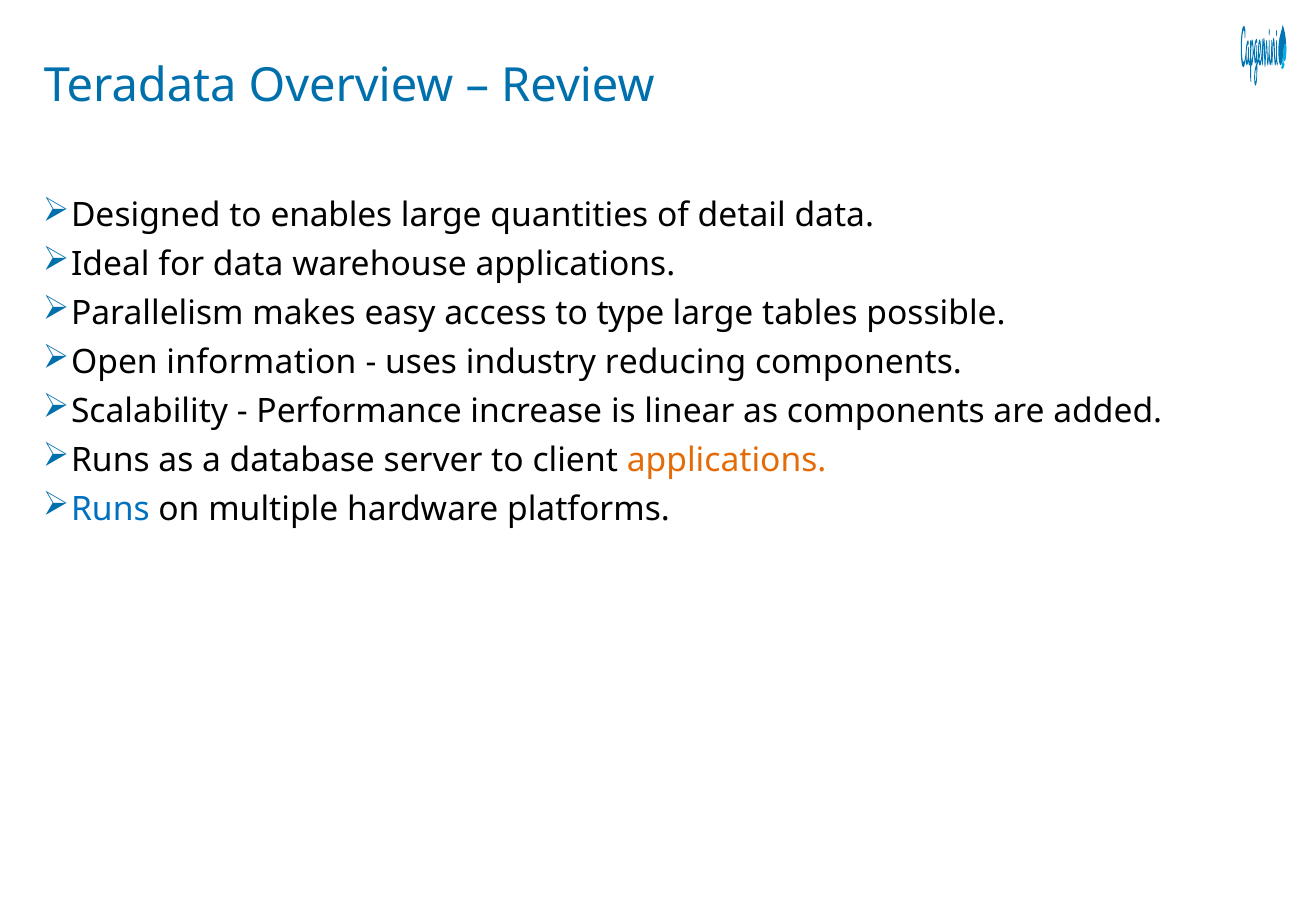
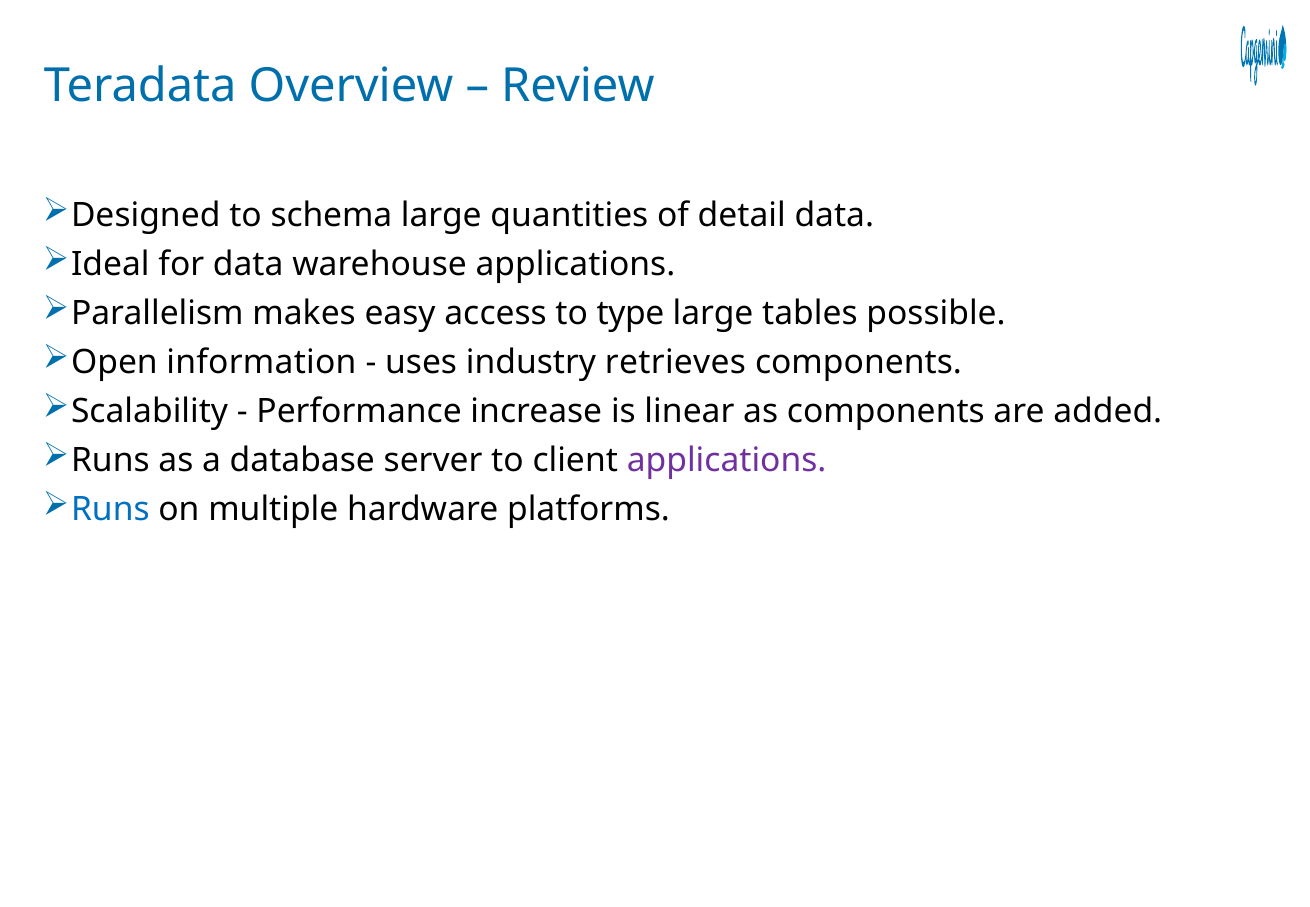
enables: enables -> schema (331, 216)
reducing: reducing -> retrieves (675, 362)
applications colour: orange -> purple (727, 460)
